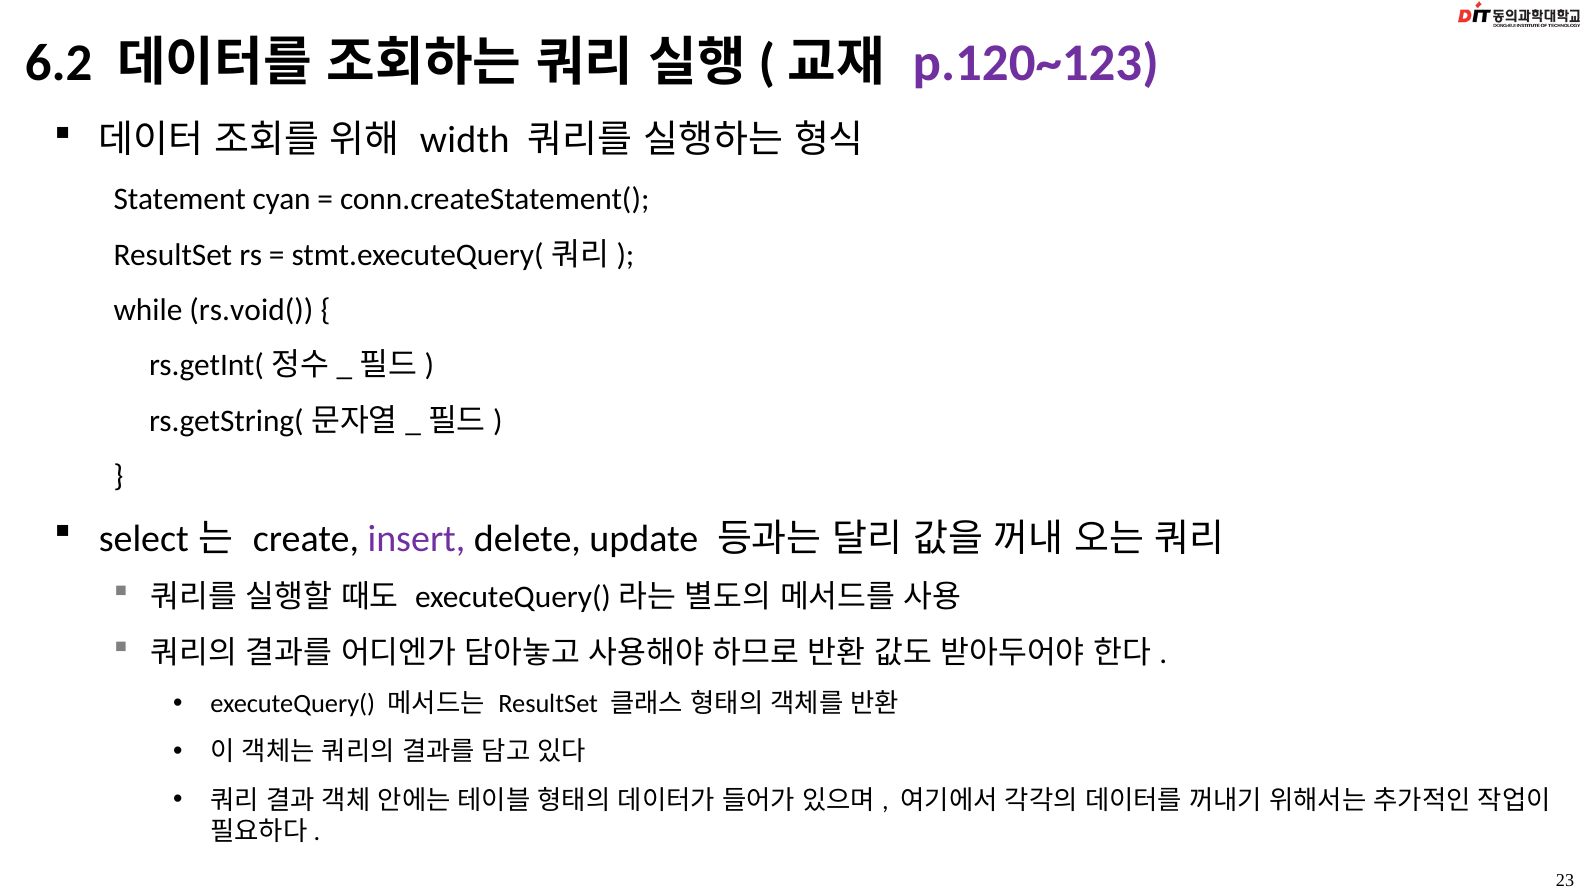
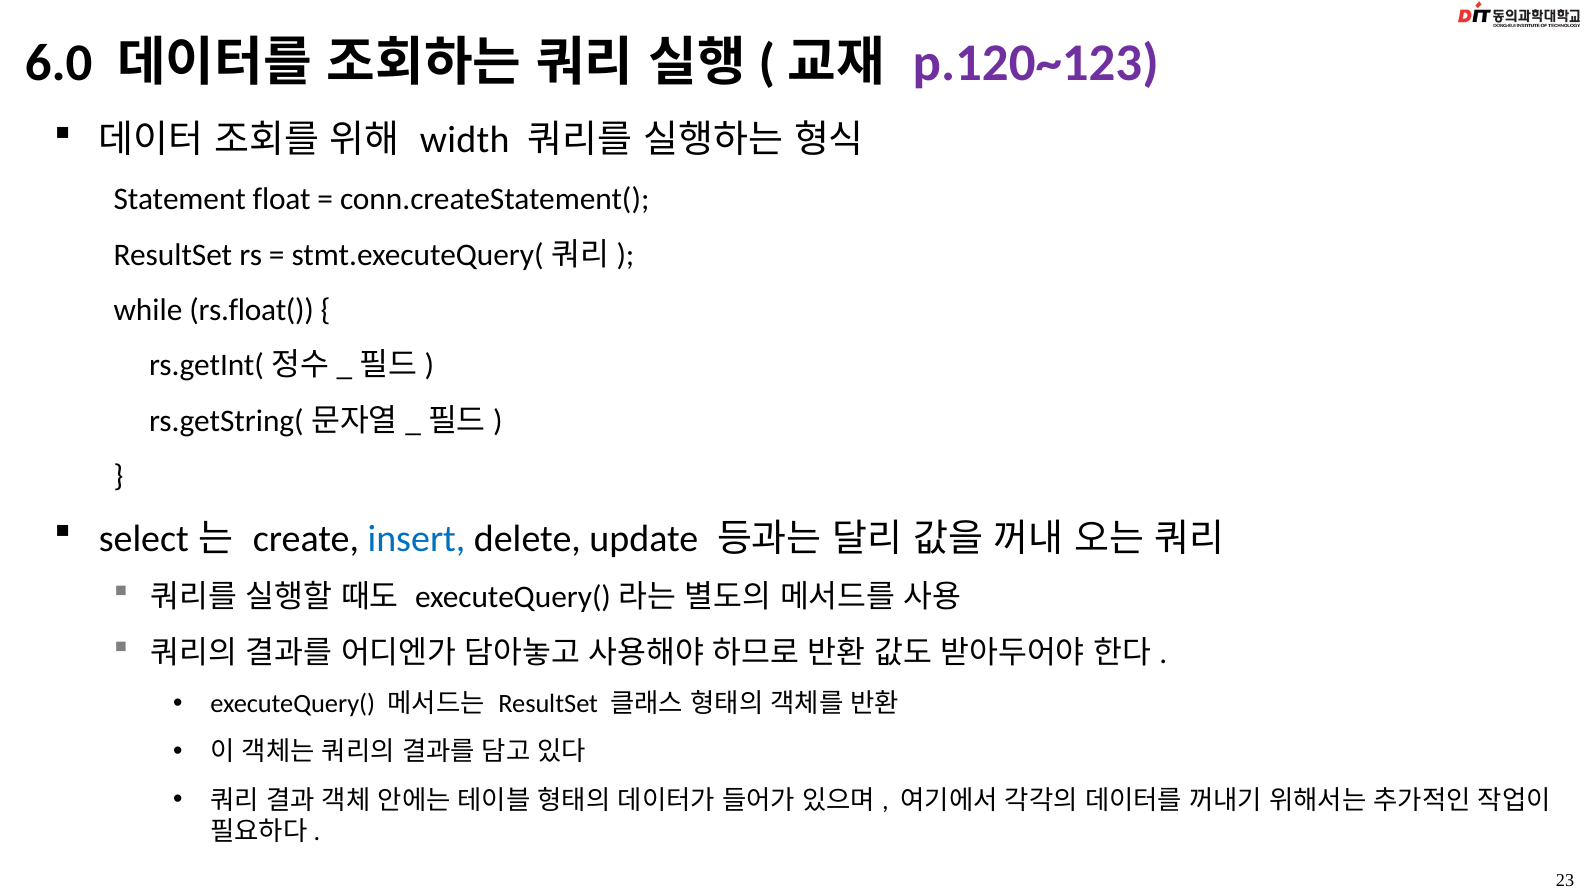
6.2: 6.2 -> 6.0 (59, 63)
cyan: cyan -> float (282, 199)
rs.void(: rs.void( -> rs.float( (252, 310)
insert colour: purple -> blue (416, 539)
